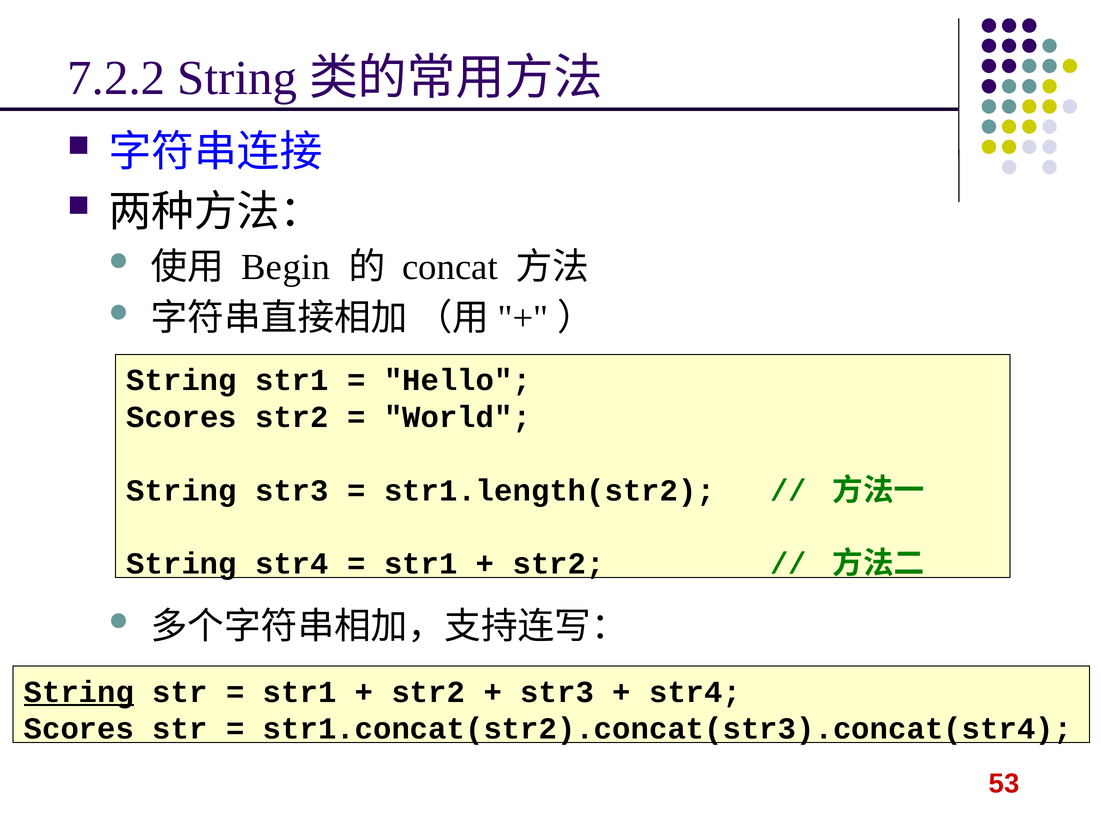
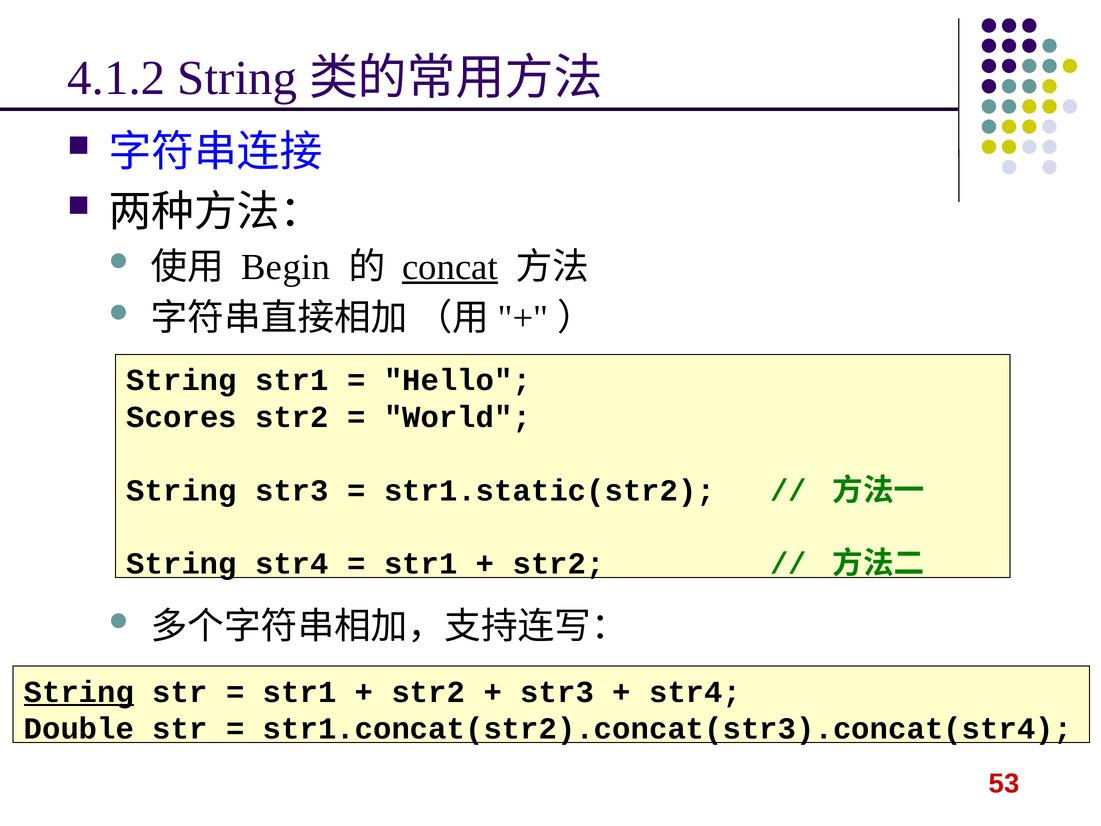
7.2.2: 7.2.2 -> 4.1.2 (116, 78)
concat underline: none -> present (450, 267)
str1.length(str2: str1.length(str2 -> str1.static(str2 (550, 490)
Scores: Scores -> Double (79, 728)
